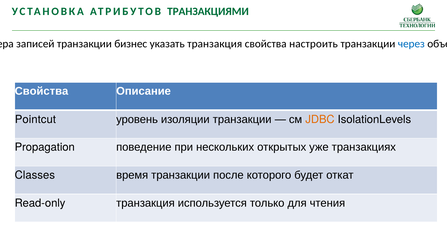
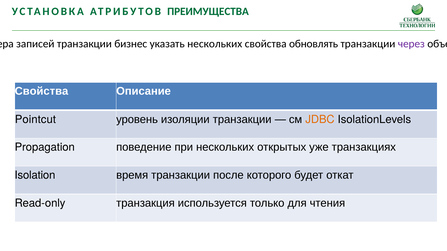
ТРАНЗАКЦИЯМИ: ТРАНЗАКЦИЯМИ -> ПРЕИМУЩЕСТВА (208, 11)
указать транзакция: транзакция -> нескольких (215, 44)
настроить: настроить -> обновлять (314, 44)
через colour: blue -> purple (411, 44)
Classes: Classes -> Isolation (35, 176)
